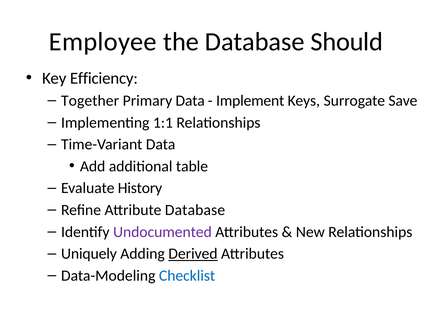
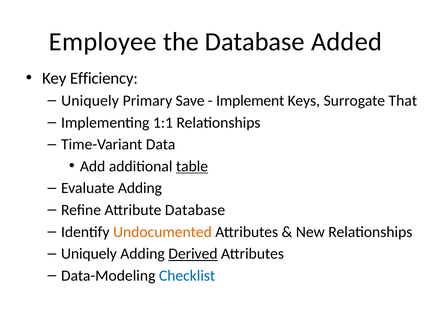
Should: Should -> Added (347, 42)
Together: Together -> Uniquely (90, 101)
Primary Data: Data -> Save (190, 101)
Save: Save -> That (403, 101)
table underline: none -> present (192, 166)
Evaluate History: History -> Adding (140, 188)
Undocumented colour: purple -> orange (162, 232)
